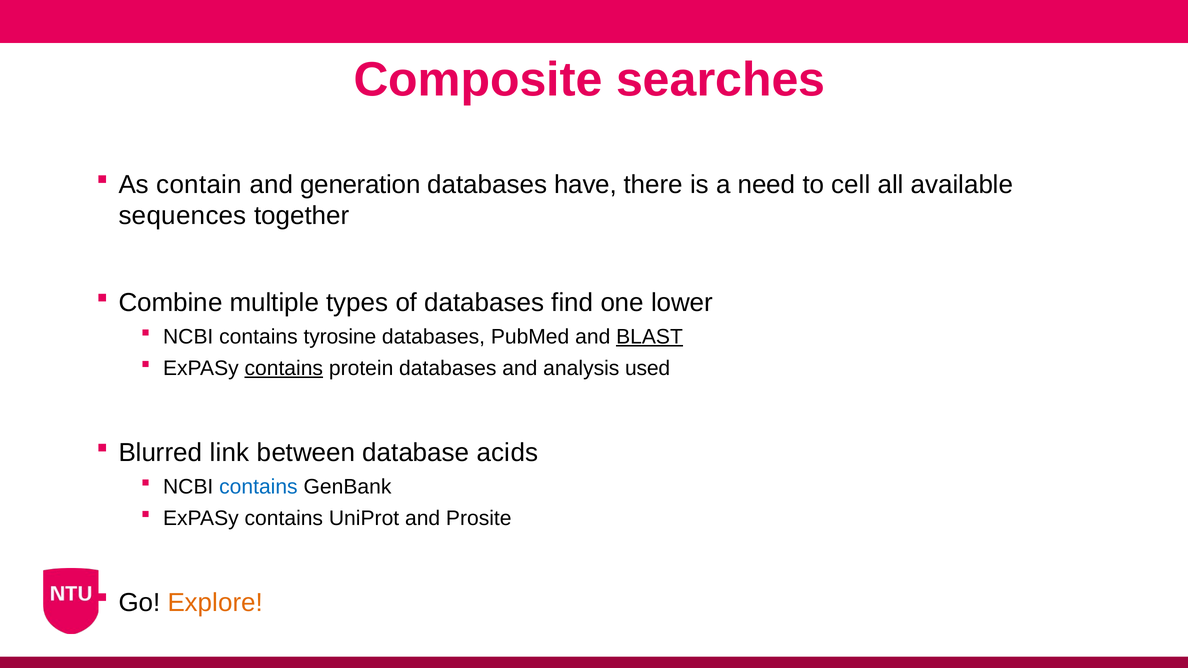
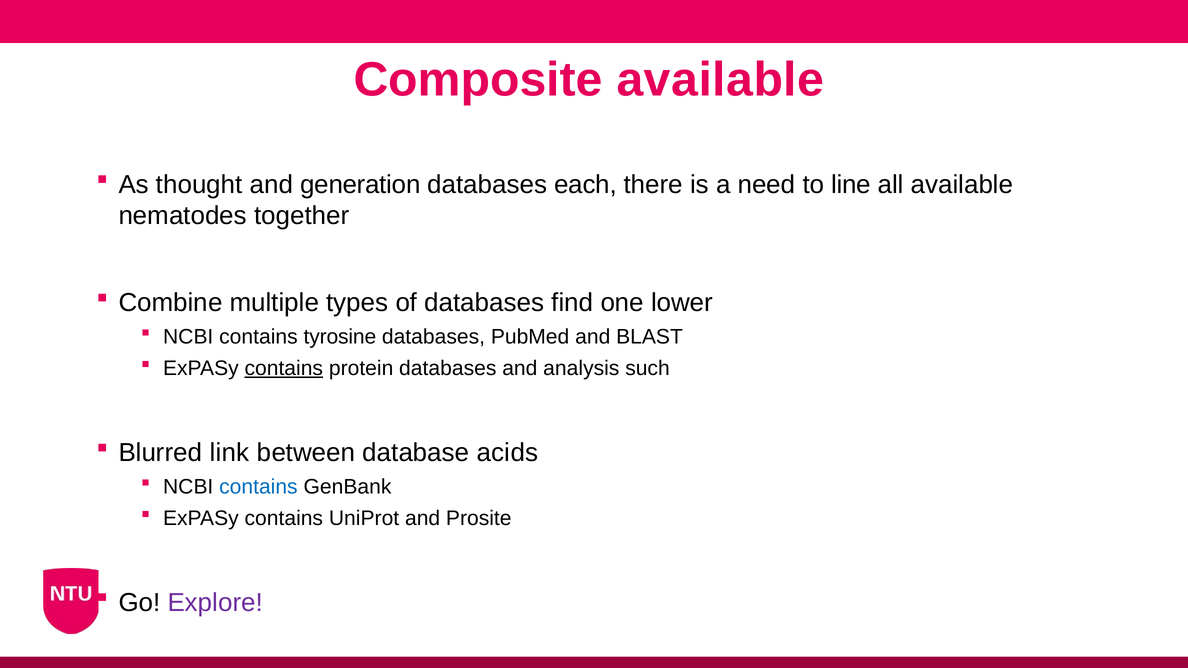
Composite searches: searches -> available (720, 80)
contain: contain -> thought (199, 185)
have: have -> each (586, 185)
cell: cell -> line (851, 185)
sequences: sequences -> nematodes (183, 216)
BLAST underline: present -> none (650, 337)
used: used -> such (647, 368)
Explore colour: orange -> purple (215, 603)
